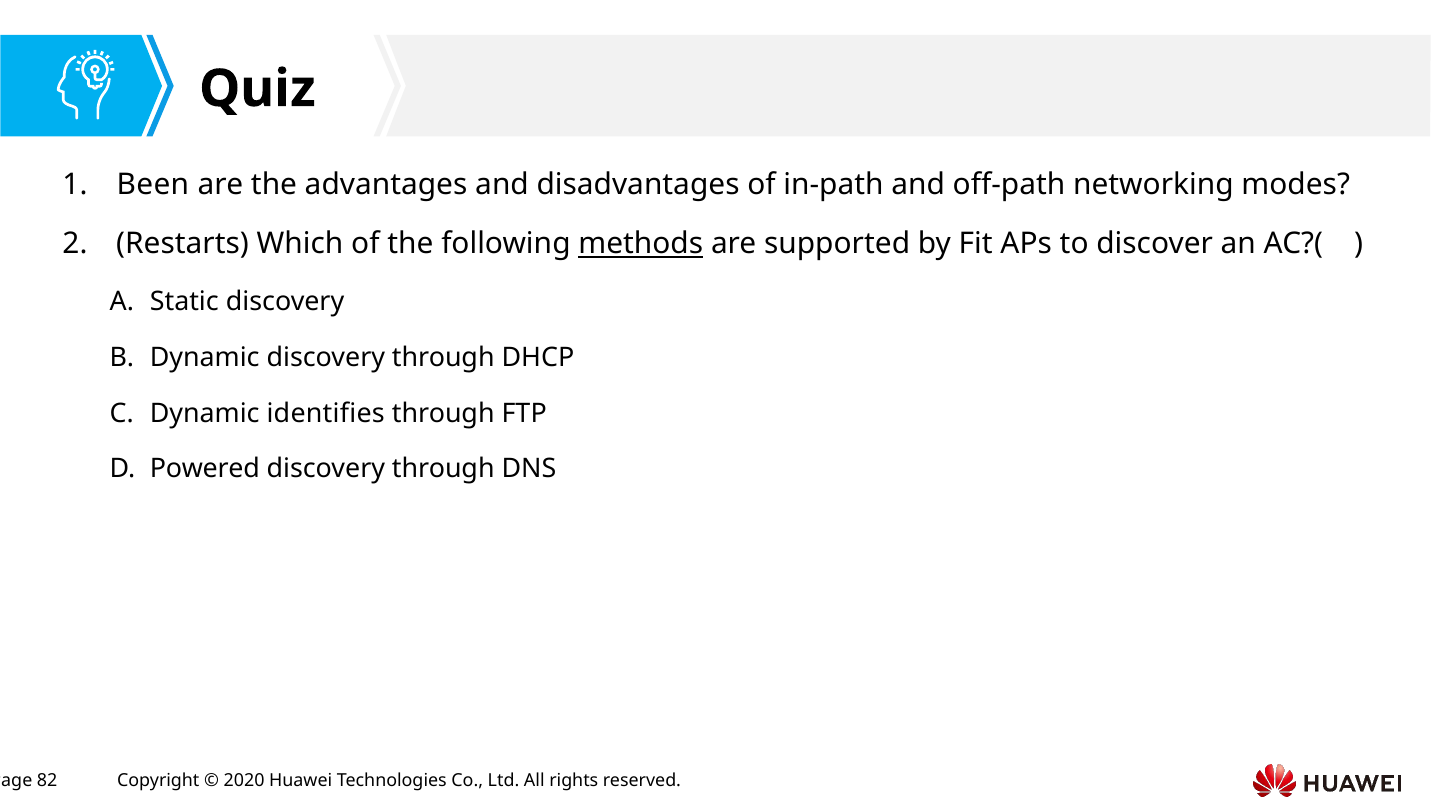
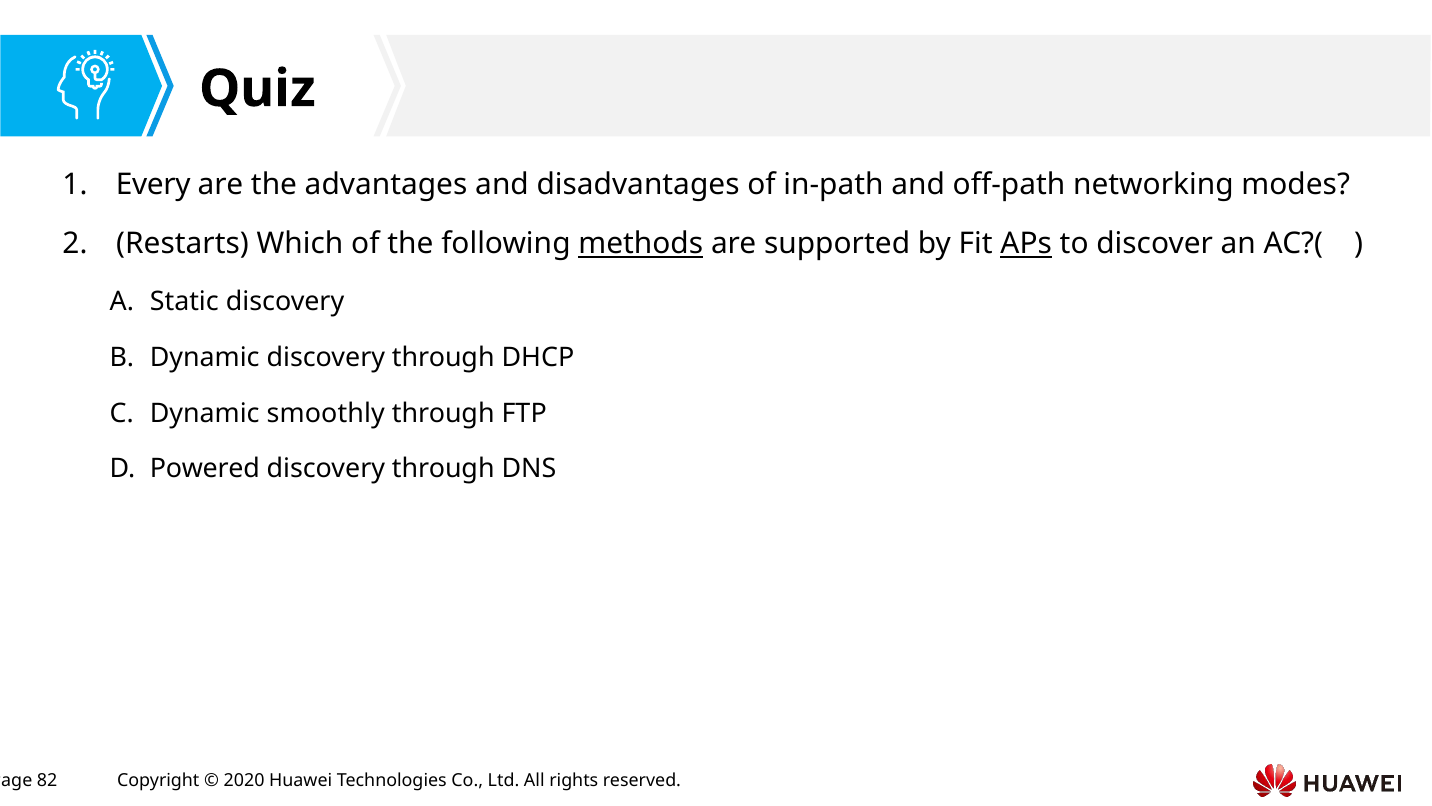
Been: Been -> Every (153, 185)
APs underline: none -> present (1026, 244)
identifies: identifies -> smoothly (326, 413)
